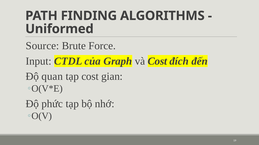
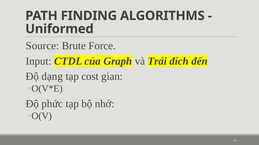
và Cost: Cost -> Trái (157, 61)
quan: quan -> dạng (52, 77)
